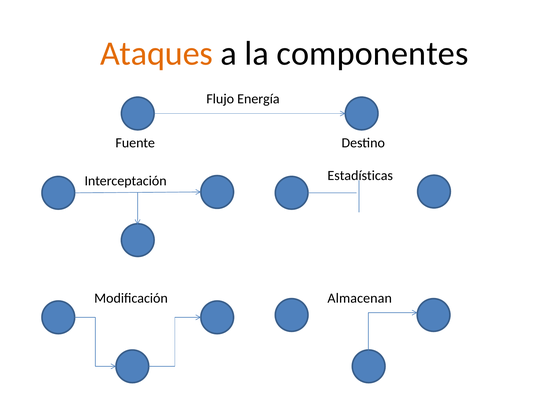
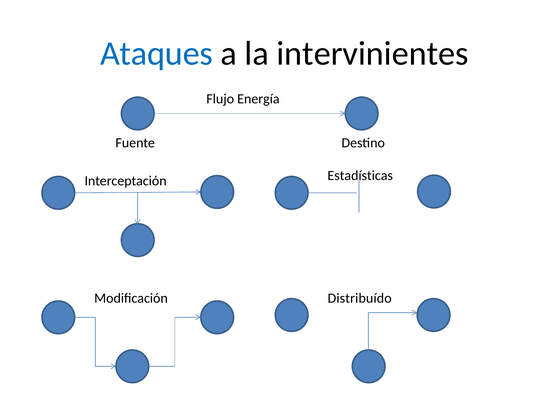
Ataques colour: orange -> blue (156, 54)
componentes: componentes -> intervinientes (373, 54)
Almacenan: Almacenan -> Distribuído (360, 298)
